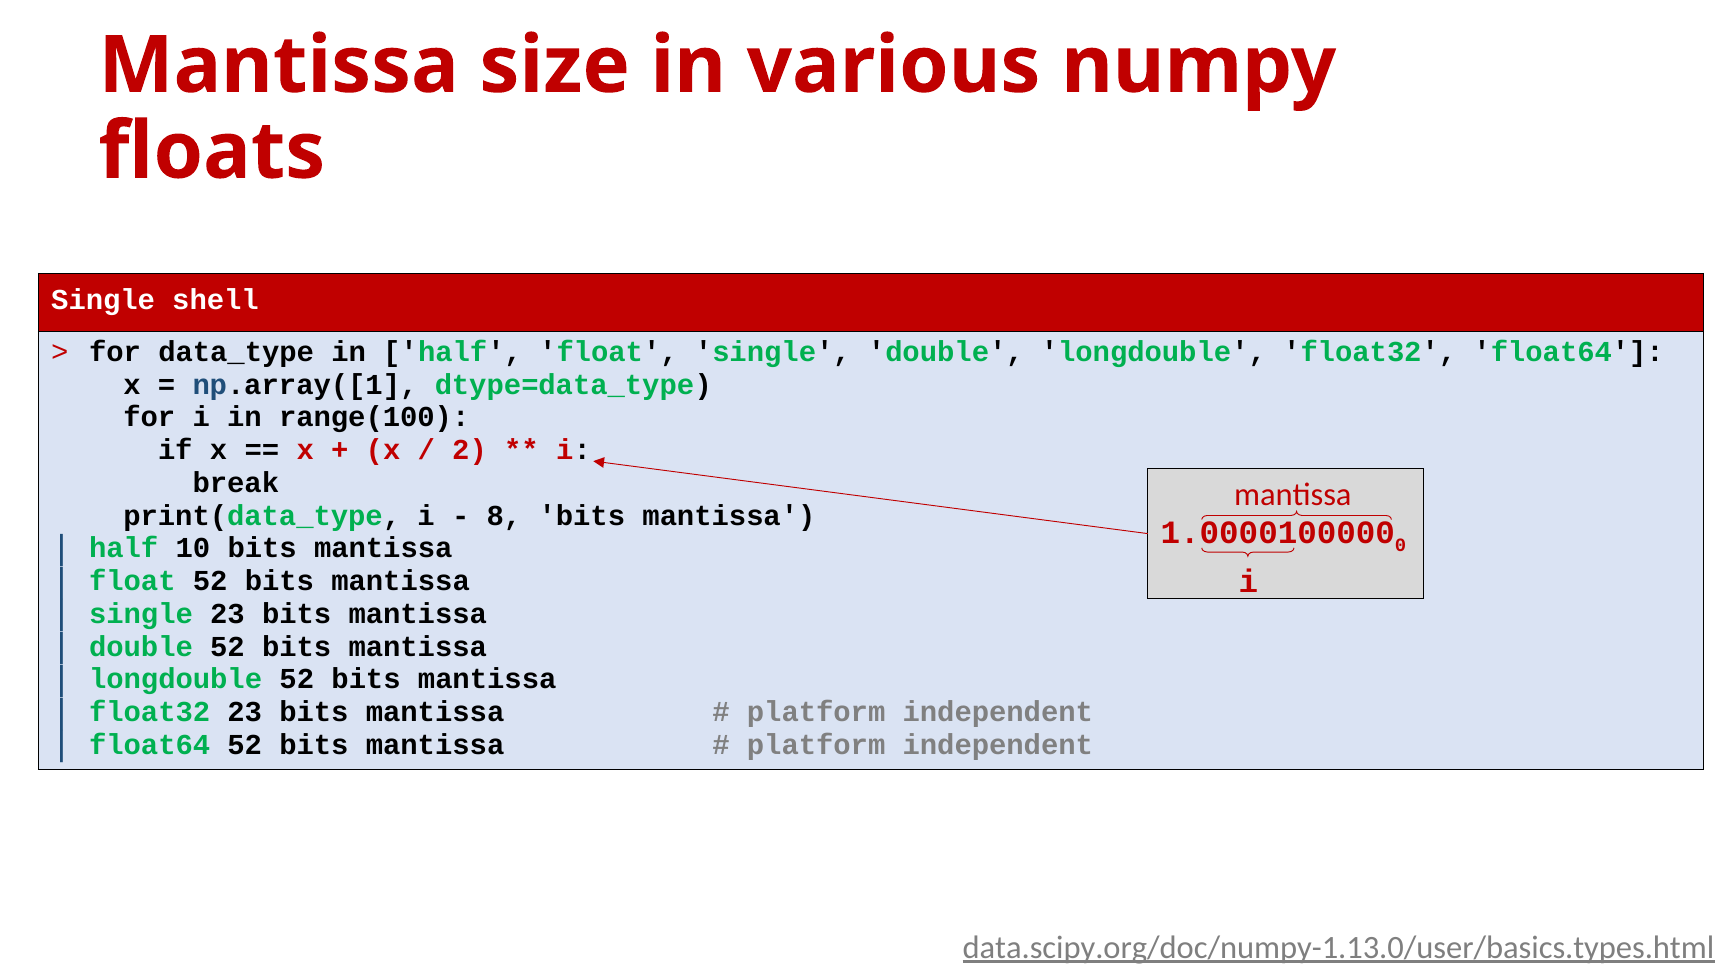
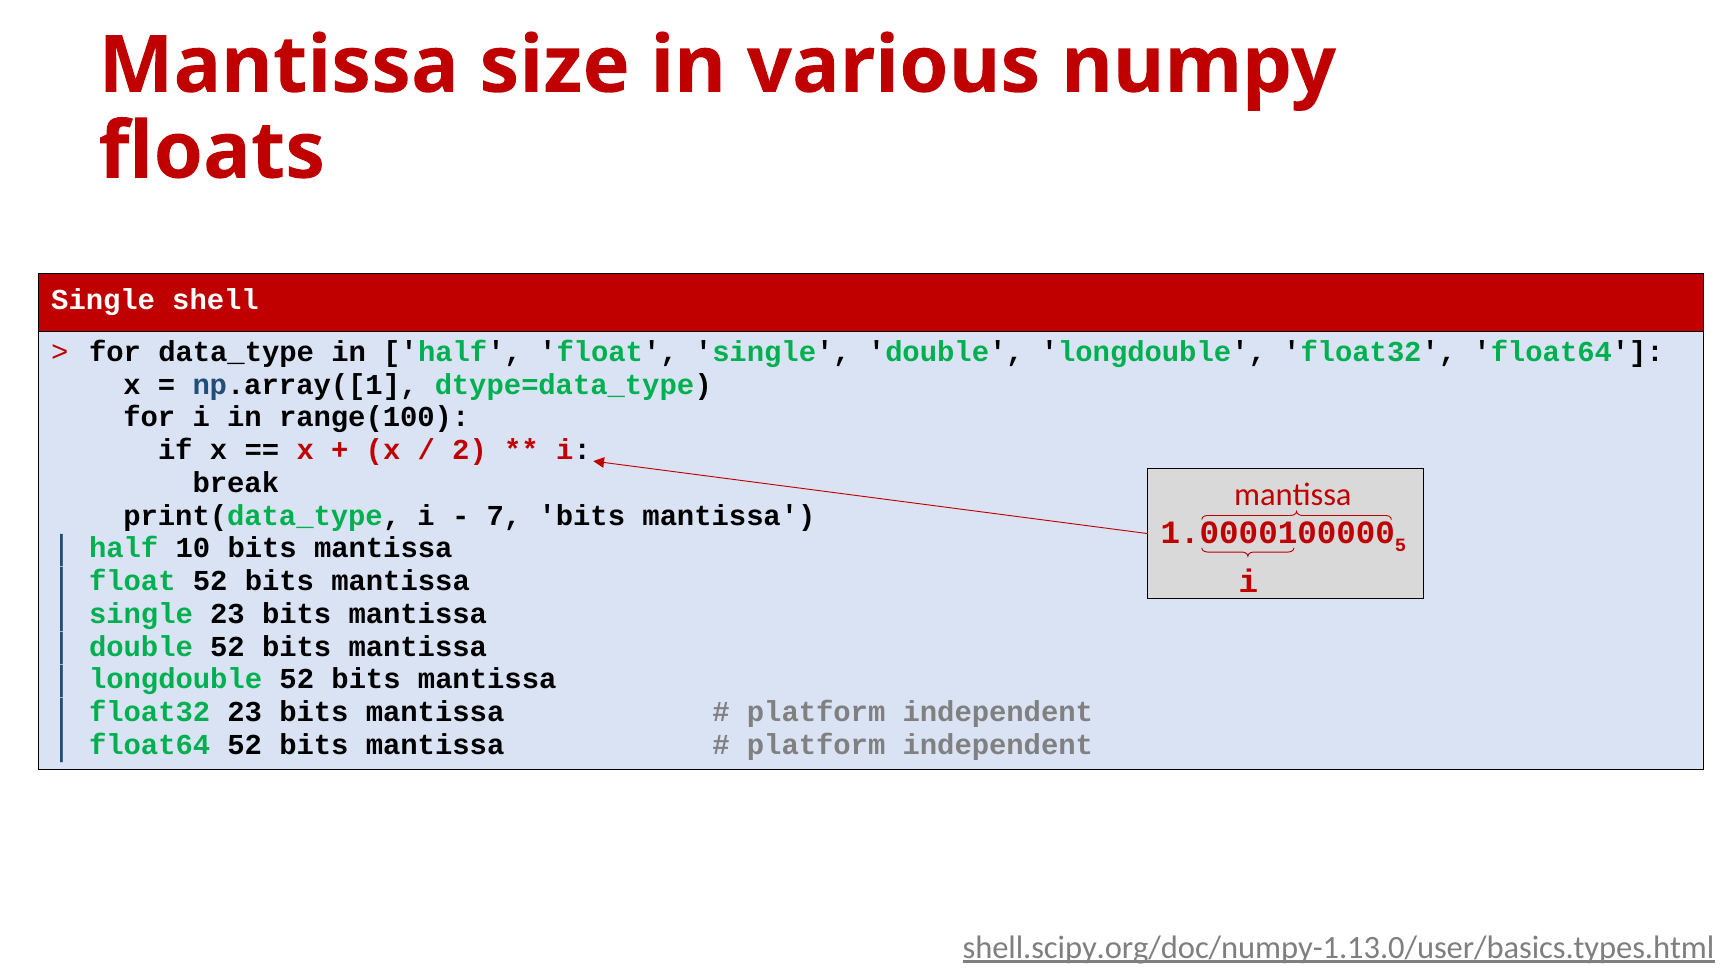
8: 8 -> 7 (504, 516)
0: 0 -> 5 (1401, 546)
data.scipy.org/doc/numpy-1.13.0/user/basics.types.html: data.scipy.org/doc/numpy-1.13.0/user/basics.types.html -> shell.scipy.org/doc/numpy-1.13.0/user/basics.types.html (1338, 948)
